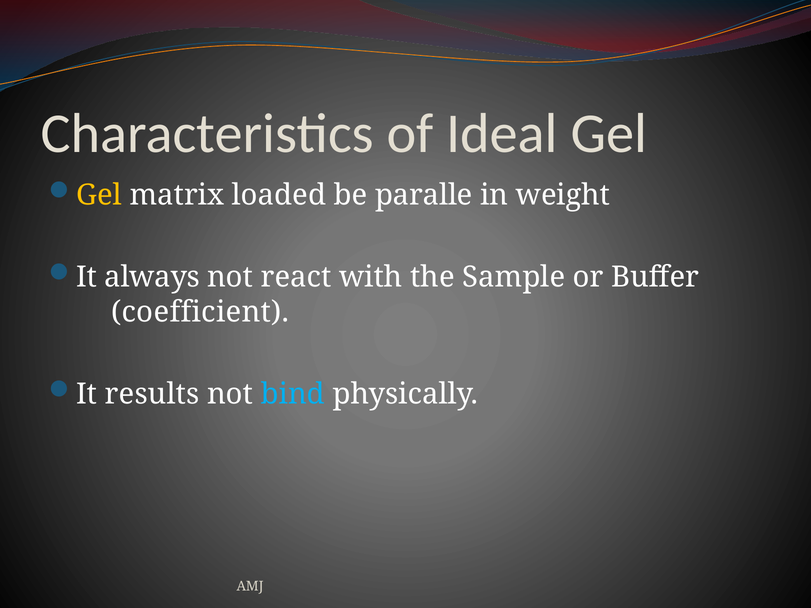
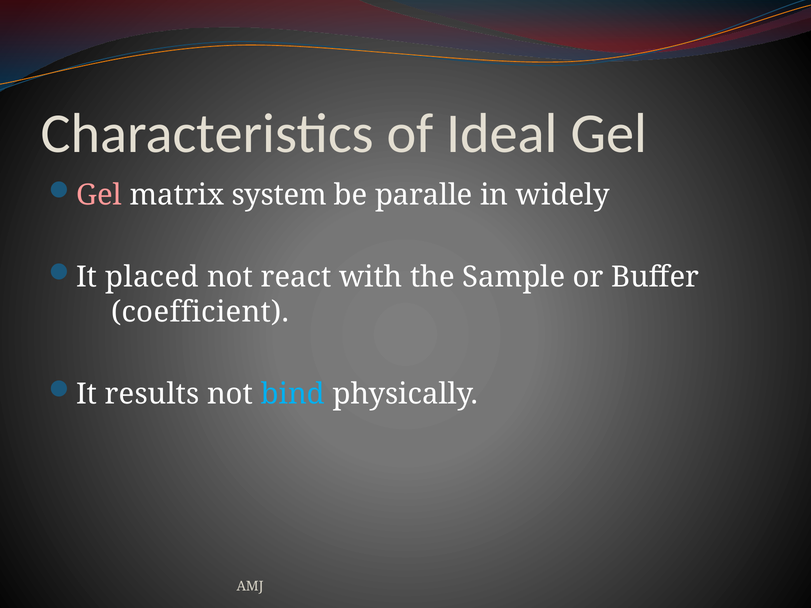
Gel colour: yellow -> pink (99, 195)
loaded: loaded -> system (279, 195)
weight: weight -> widely (563, 195)
always: always -> placed (152, 277)
